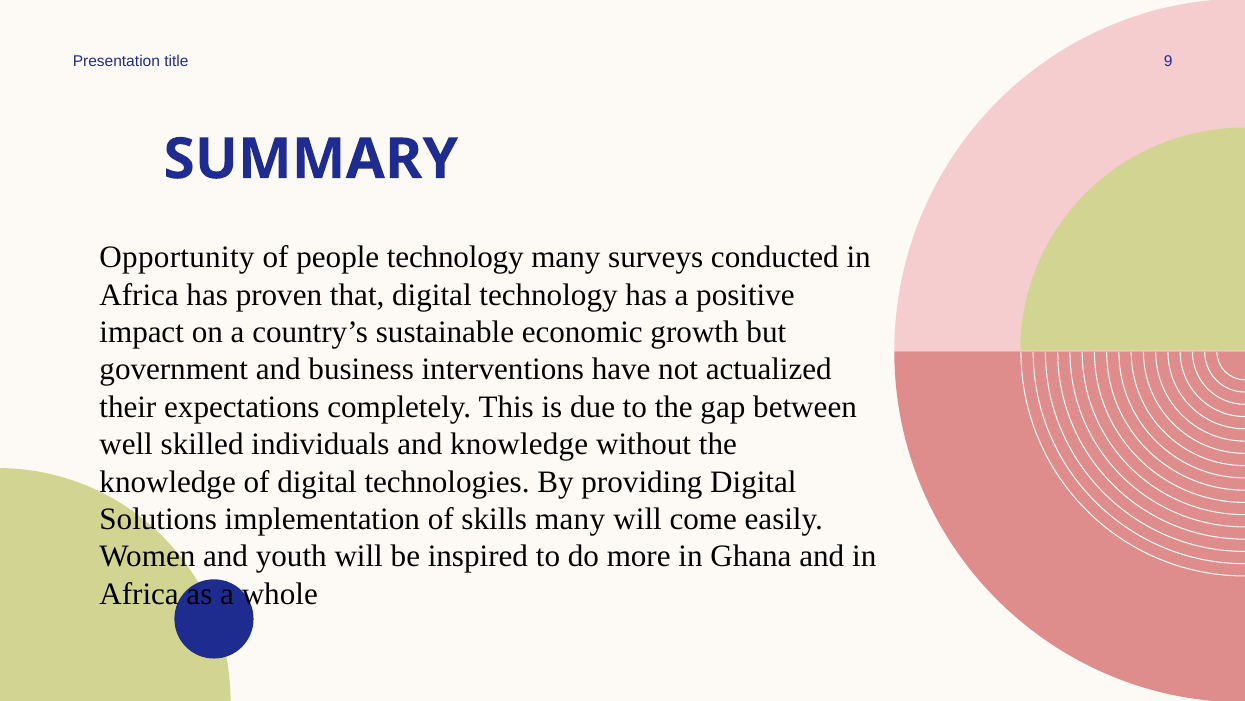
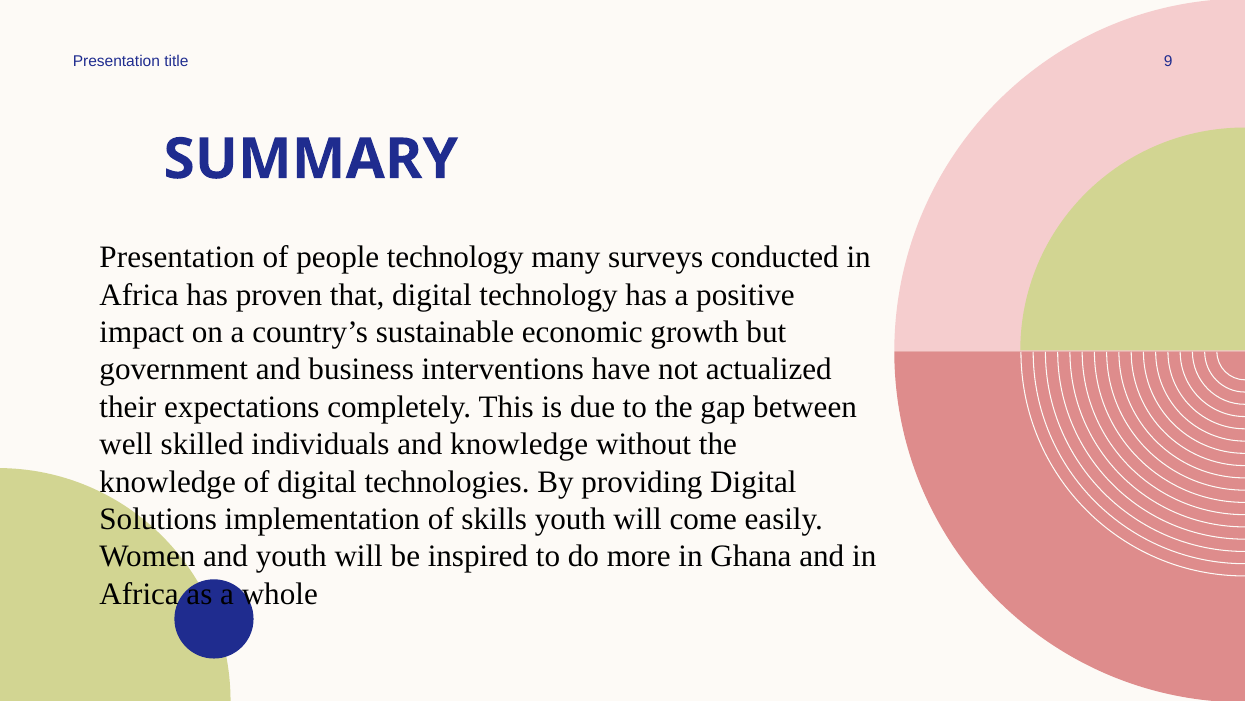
Opportunity: Opportunity -> Presentation (177, 257)
skills many: many -> youth (570, 519)
